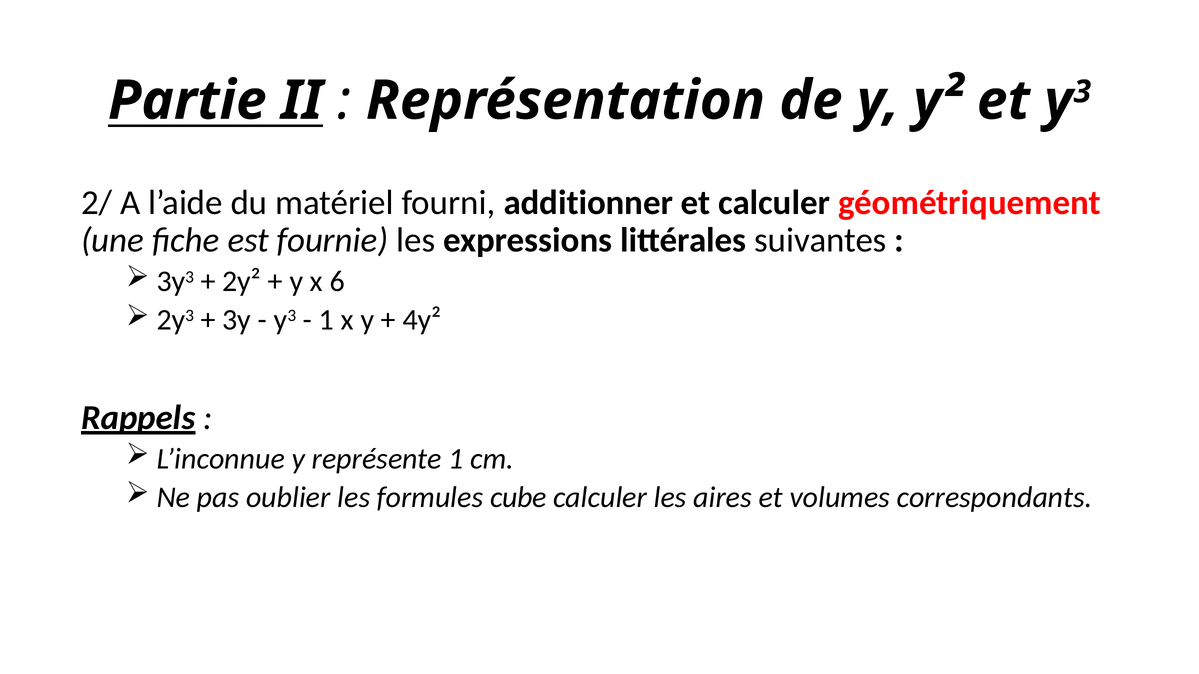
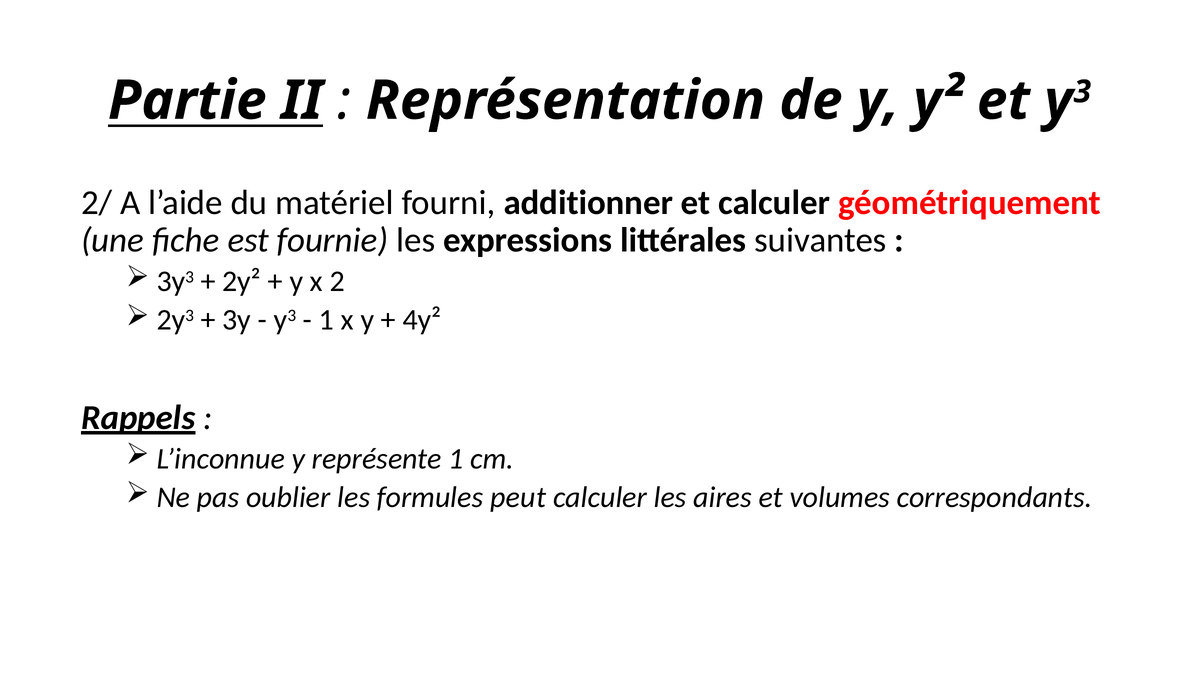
6: 6 -> 2 (337, 282)
cube: cube -> peut (518, 498)
